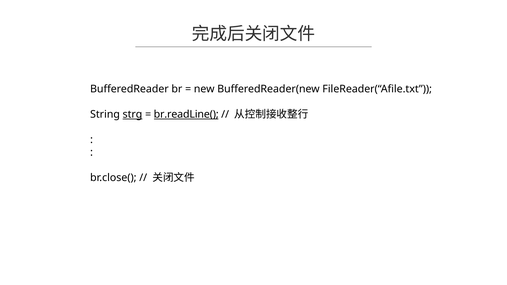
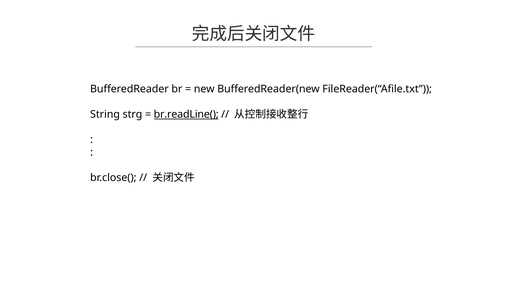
strg underline: present -> none (132, 114)
